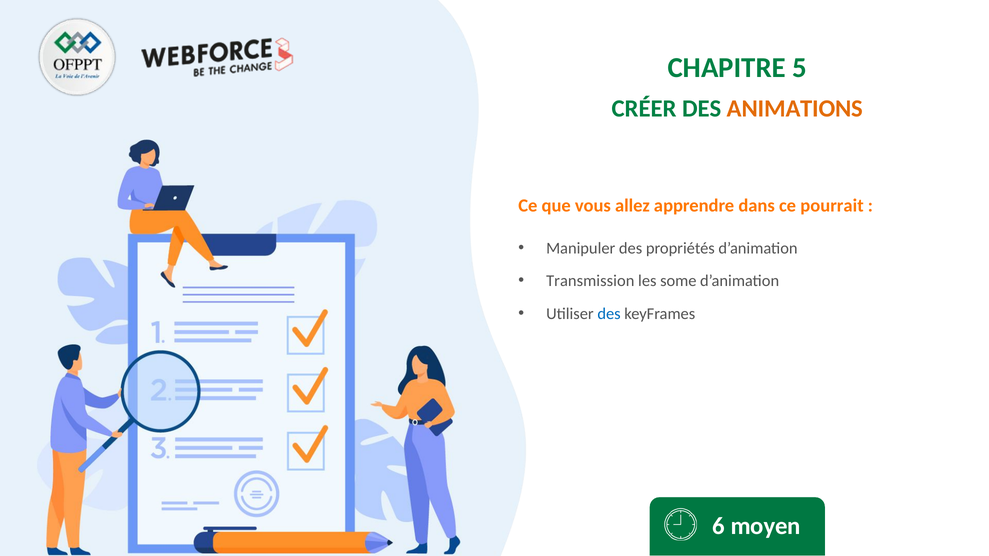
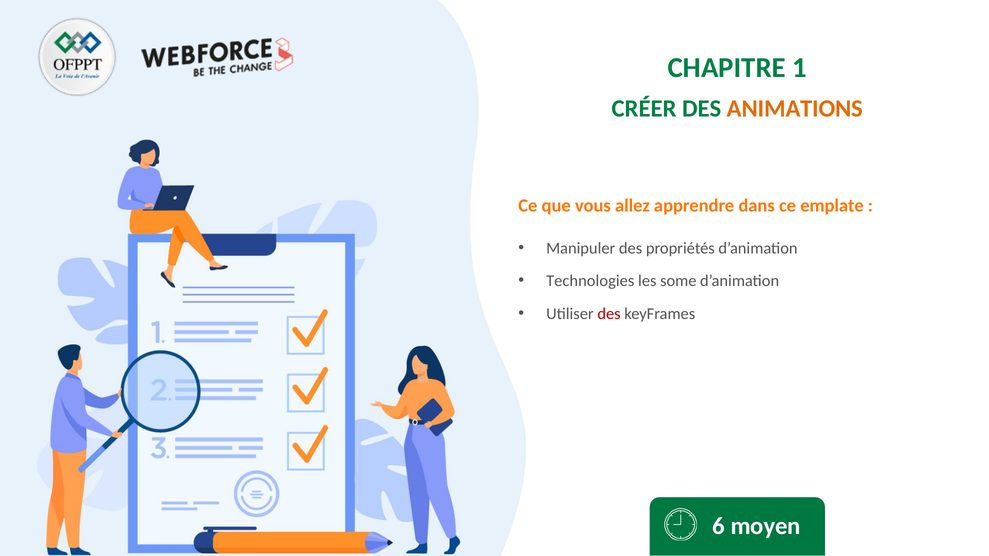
5: 5 -> 1 (800, 68)
pourrait: pourrait -> emplate (832, 206)
Transmission: Transmission -> Technologies (590, 281)
des colour: blue -> red (609, 314)
